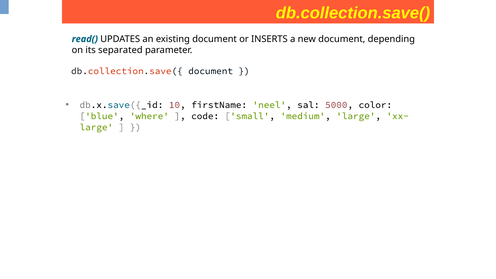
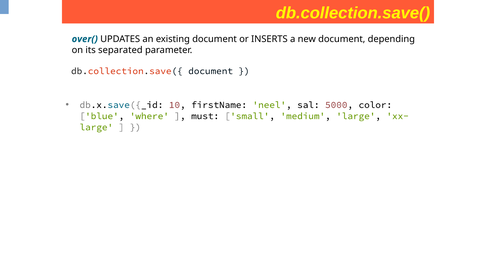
read(: read( -> over( (85, 39)
code: code -> must (205, 116)
